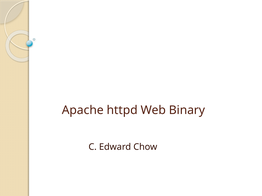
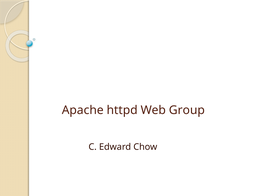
Binary: Binary -> Group (187, 110)
